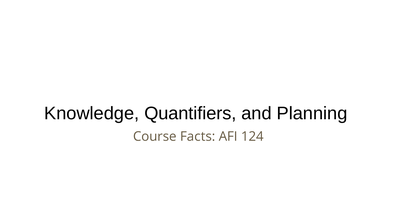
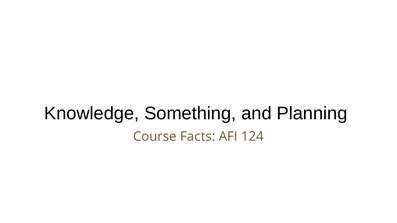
Quantifiers: Quantifiers -> Something (190, 113)
